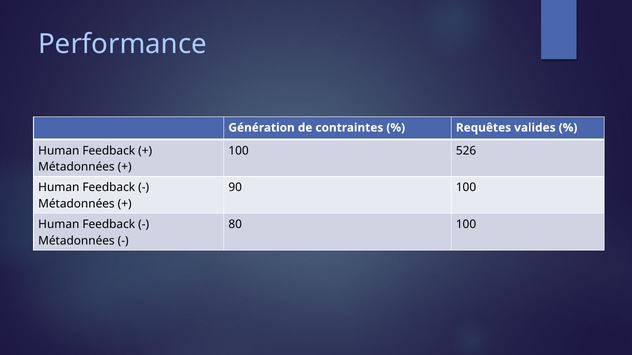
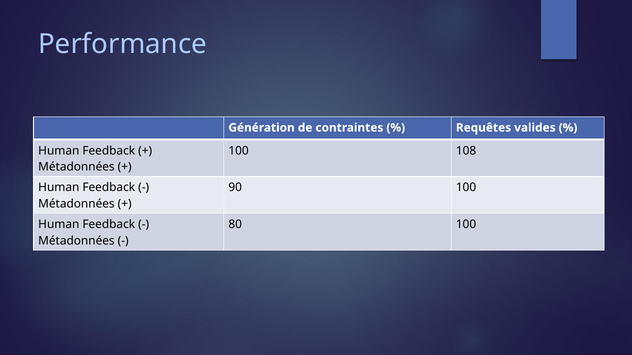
526: 526 -> 108 (466, 151)
